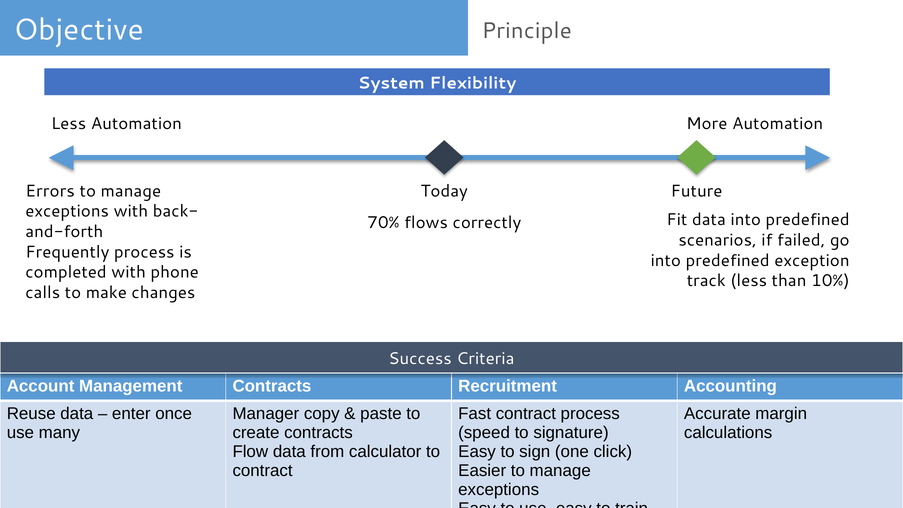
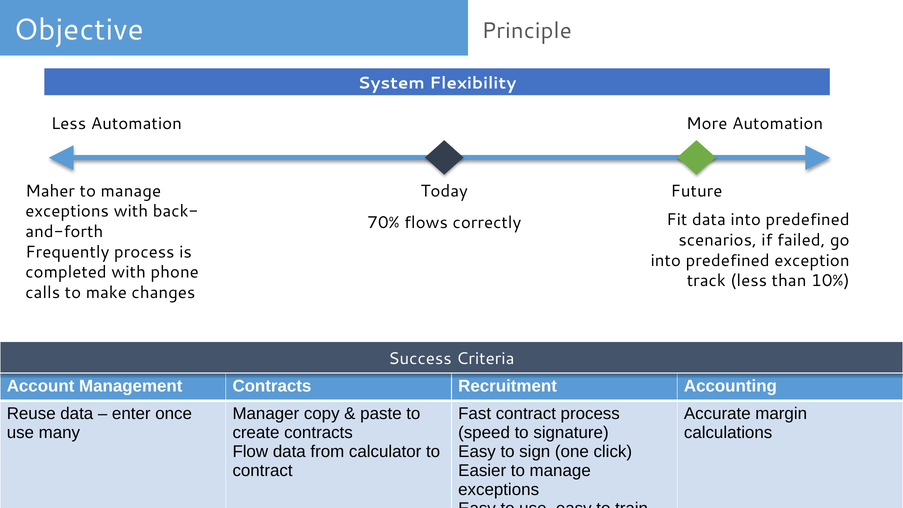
Errors: Errors -> Maher (50, 191)
